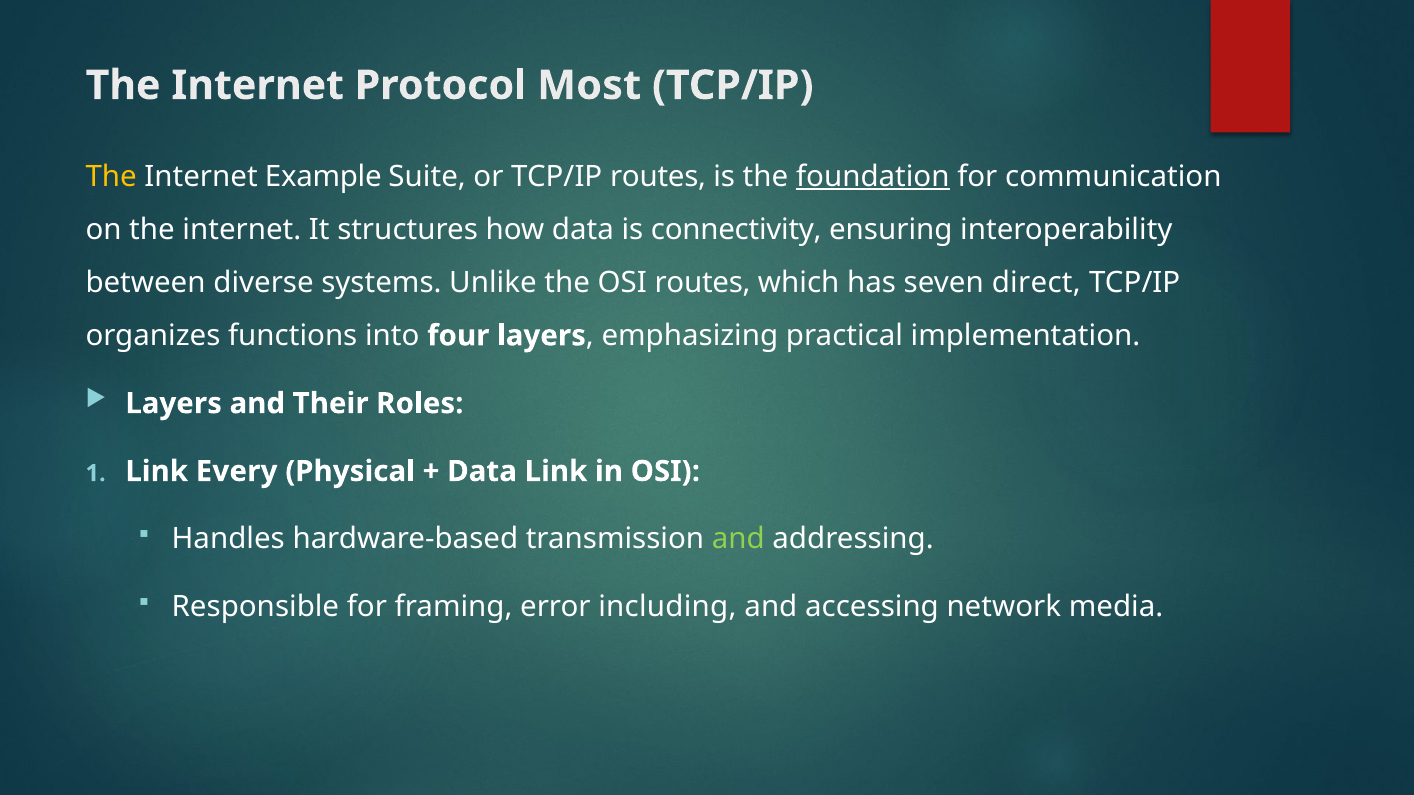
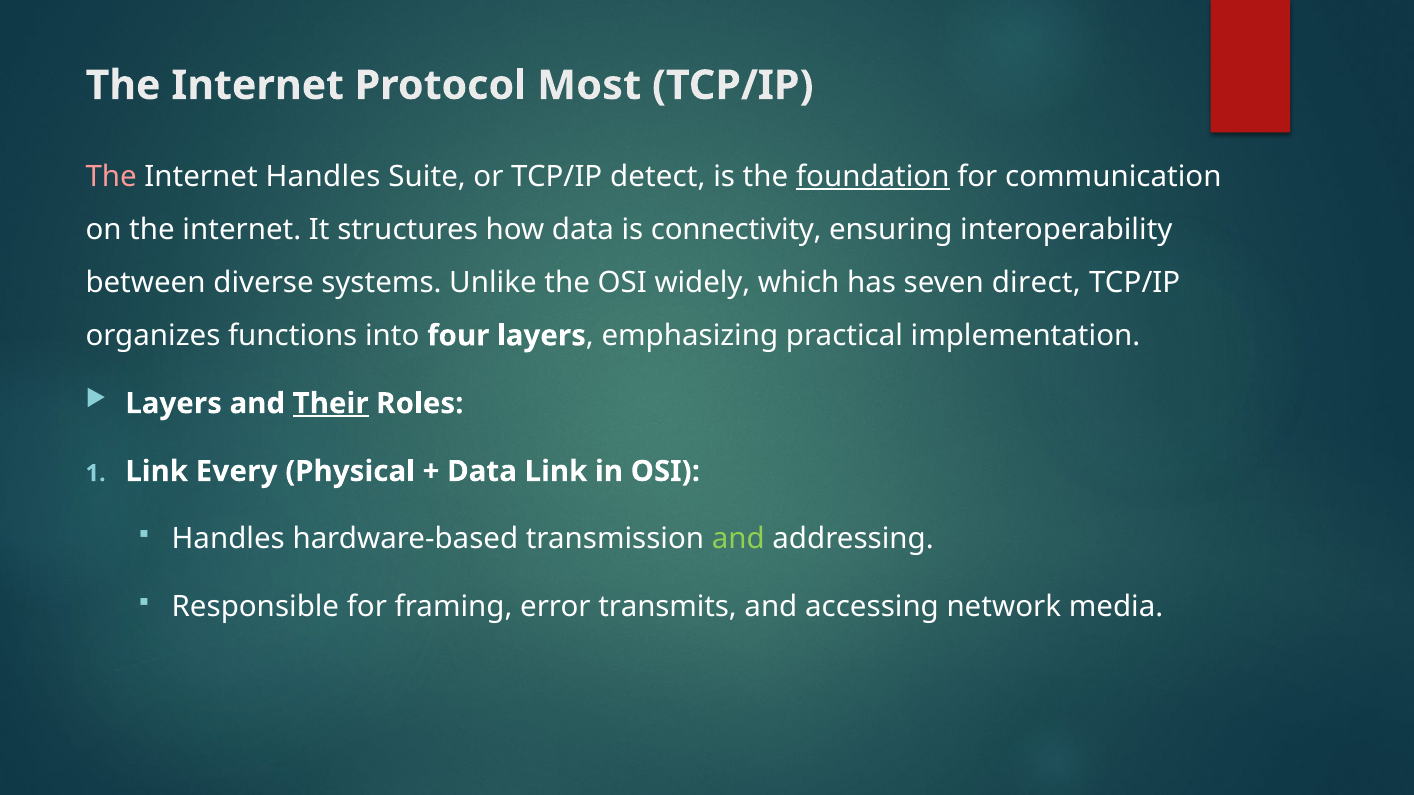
The colour: yellow -> pink (111, 177)
Internet Example: Example -> Handles (323, 177)
TCP/IP routes: routes -> detect (658, 177)
OSI routes: routes -> widely (702, 283)
Their underline: none -> present (331, 404)
including: including -> transmits (668, 607)
